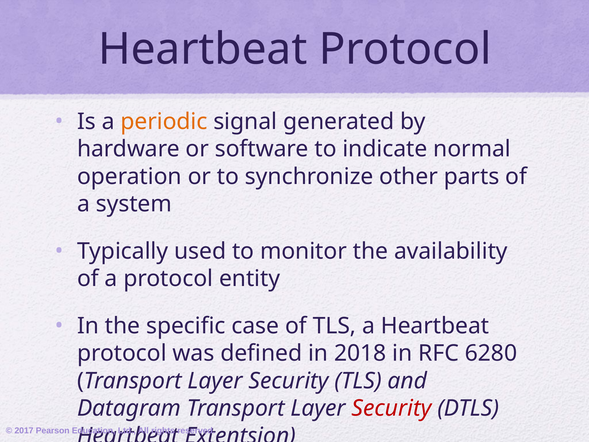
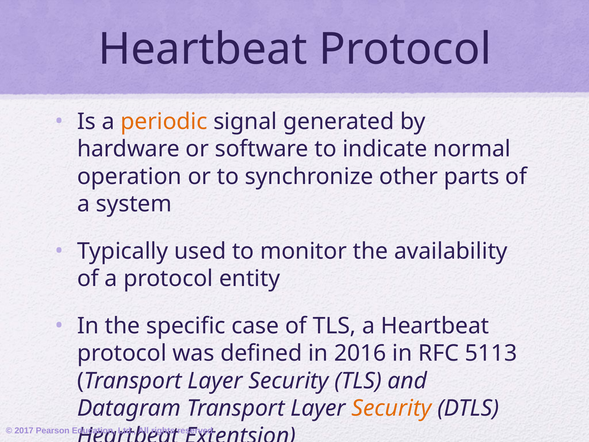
2018: 2018 -> 2016 (360, 353)
6280: 6280 -> 5113 (491, 353)
Security colour: red -> orange (391, 408)
